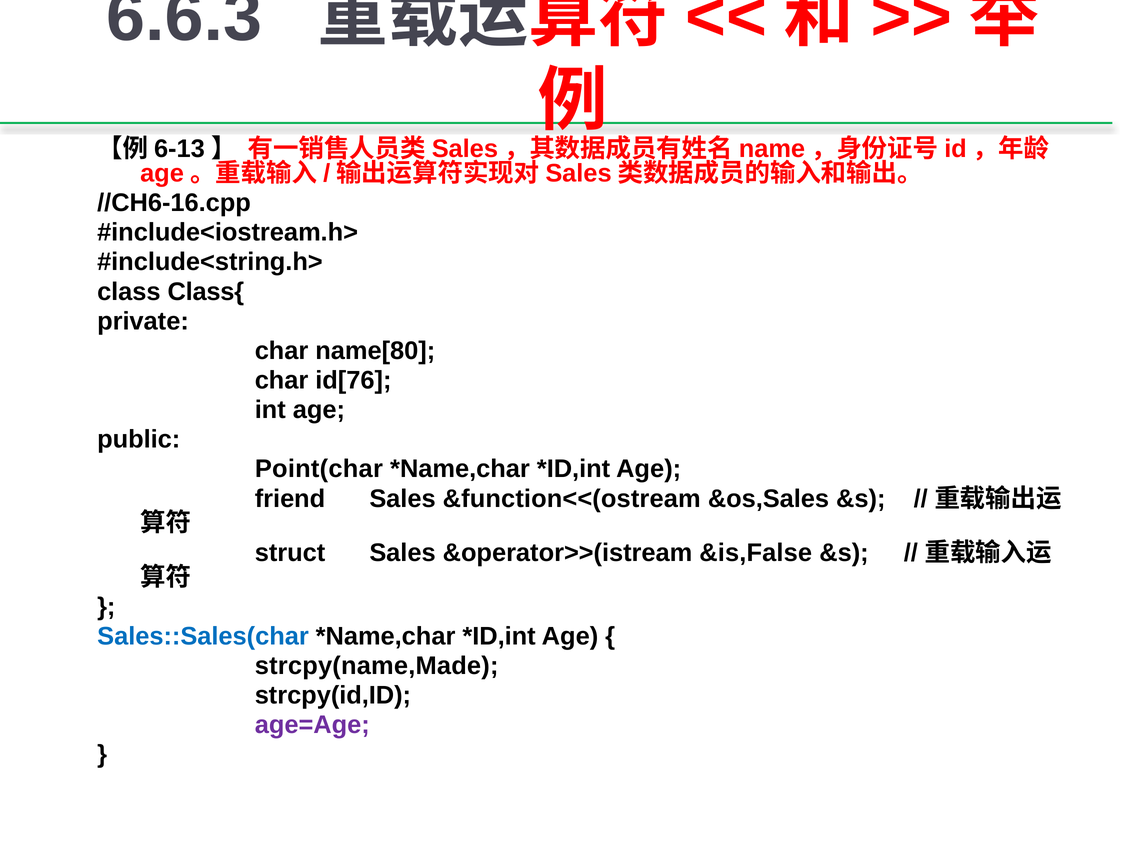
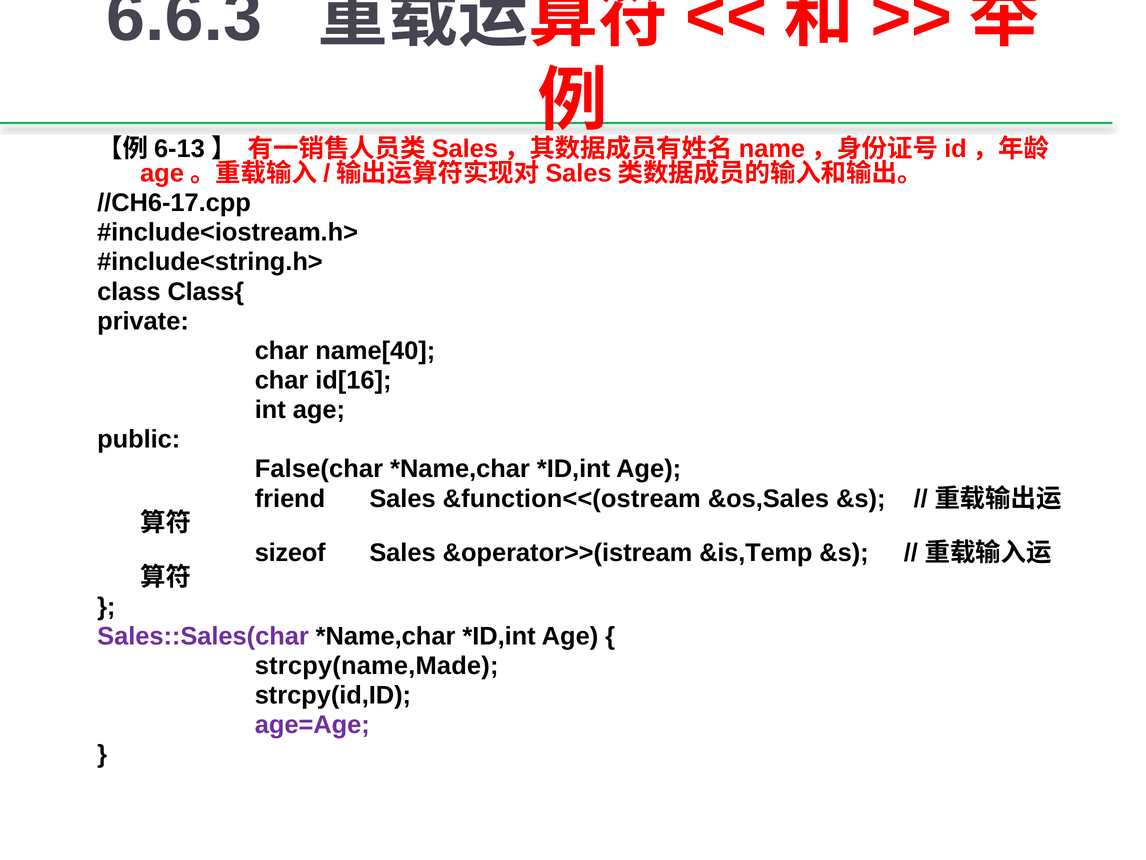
//CH6-16.cpp: //CH6-16.cpp -> //CH6-17.cpp (174, 203)
name[80: name[80 -> name[40 (375, 351)
id[76: id[76 -> id[16 (353, 380)
Point(char: Point(char -> False(char (319, 469)
struct: struct -> sizeof (290, 552)
&is,False: &is,False -> &is,Temp (756, 552)
Sales::Sales(char colour: blue -> purple (203, 636)
